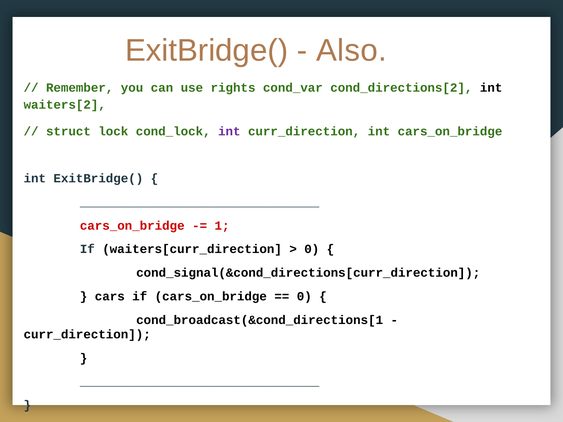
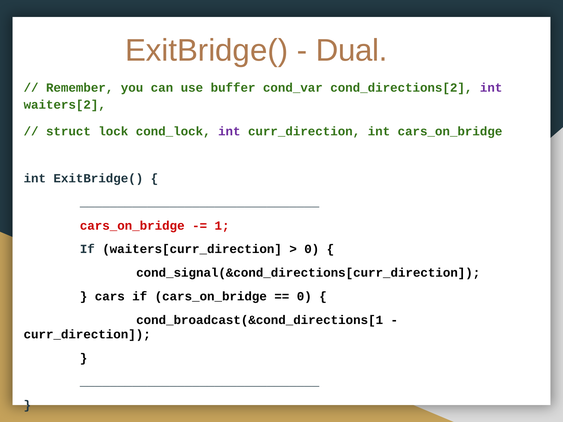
Also: Also -> Dual (352, 50)
rights: rights -> buffer (233, 88)
int colour: black -> purple (491, 88)
